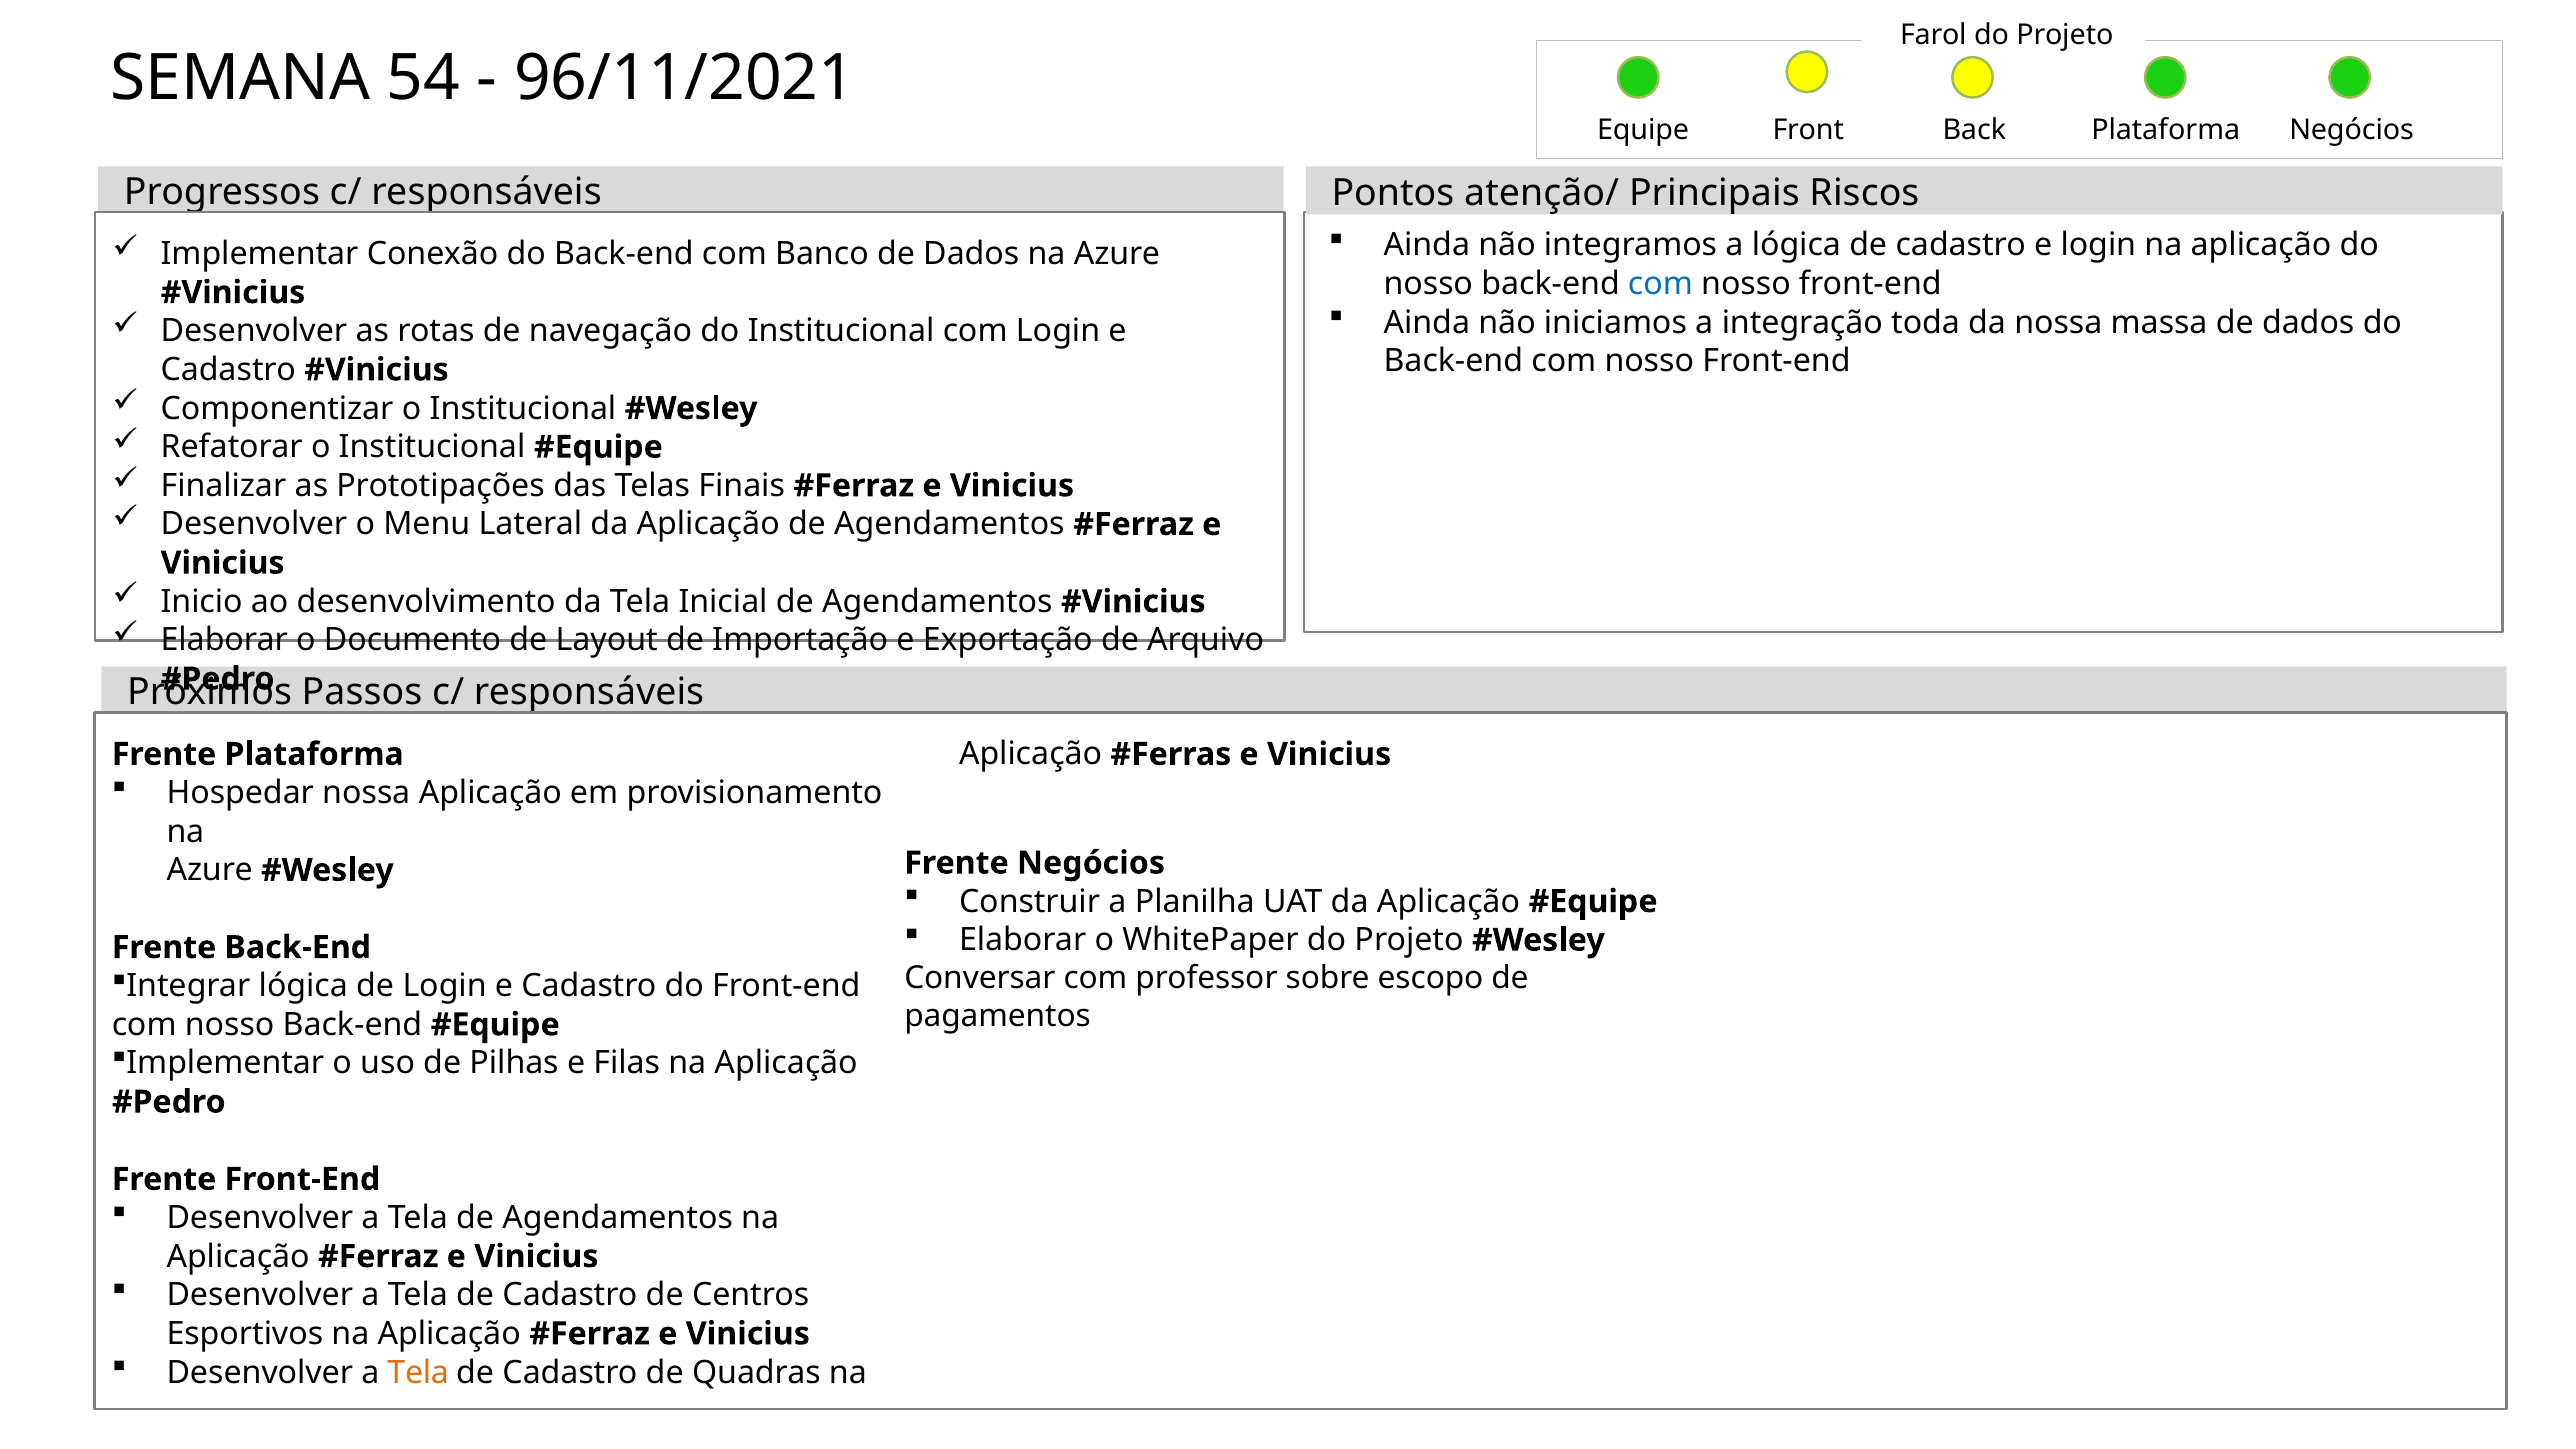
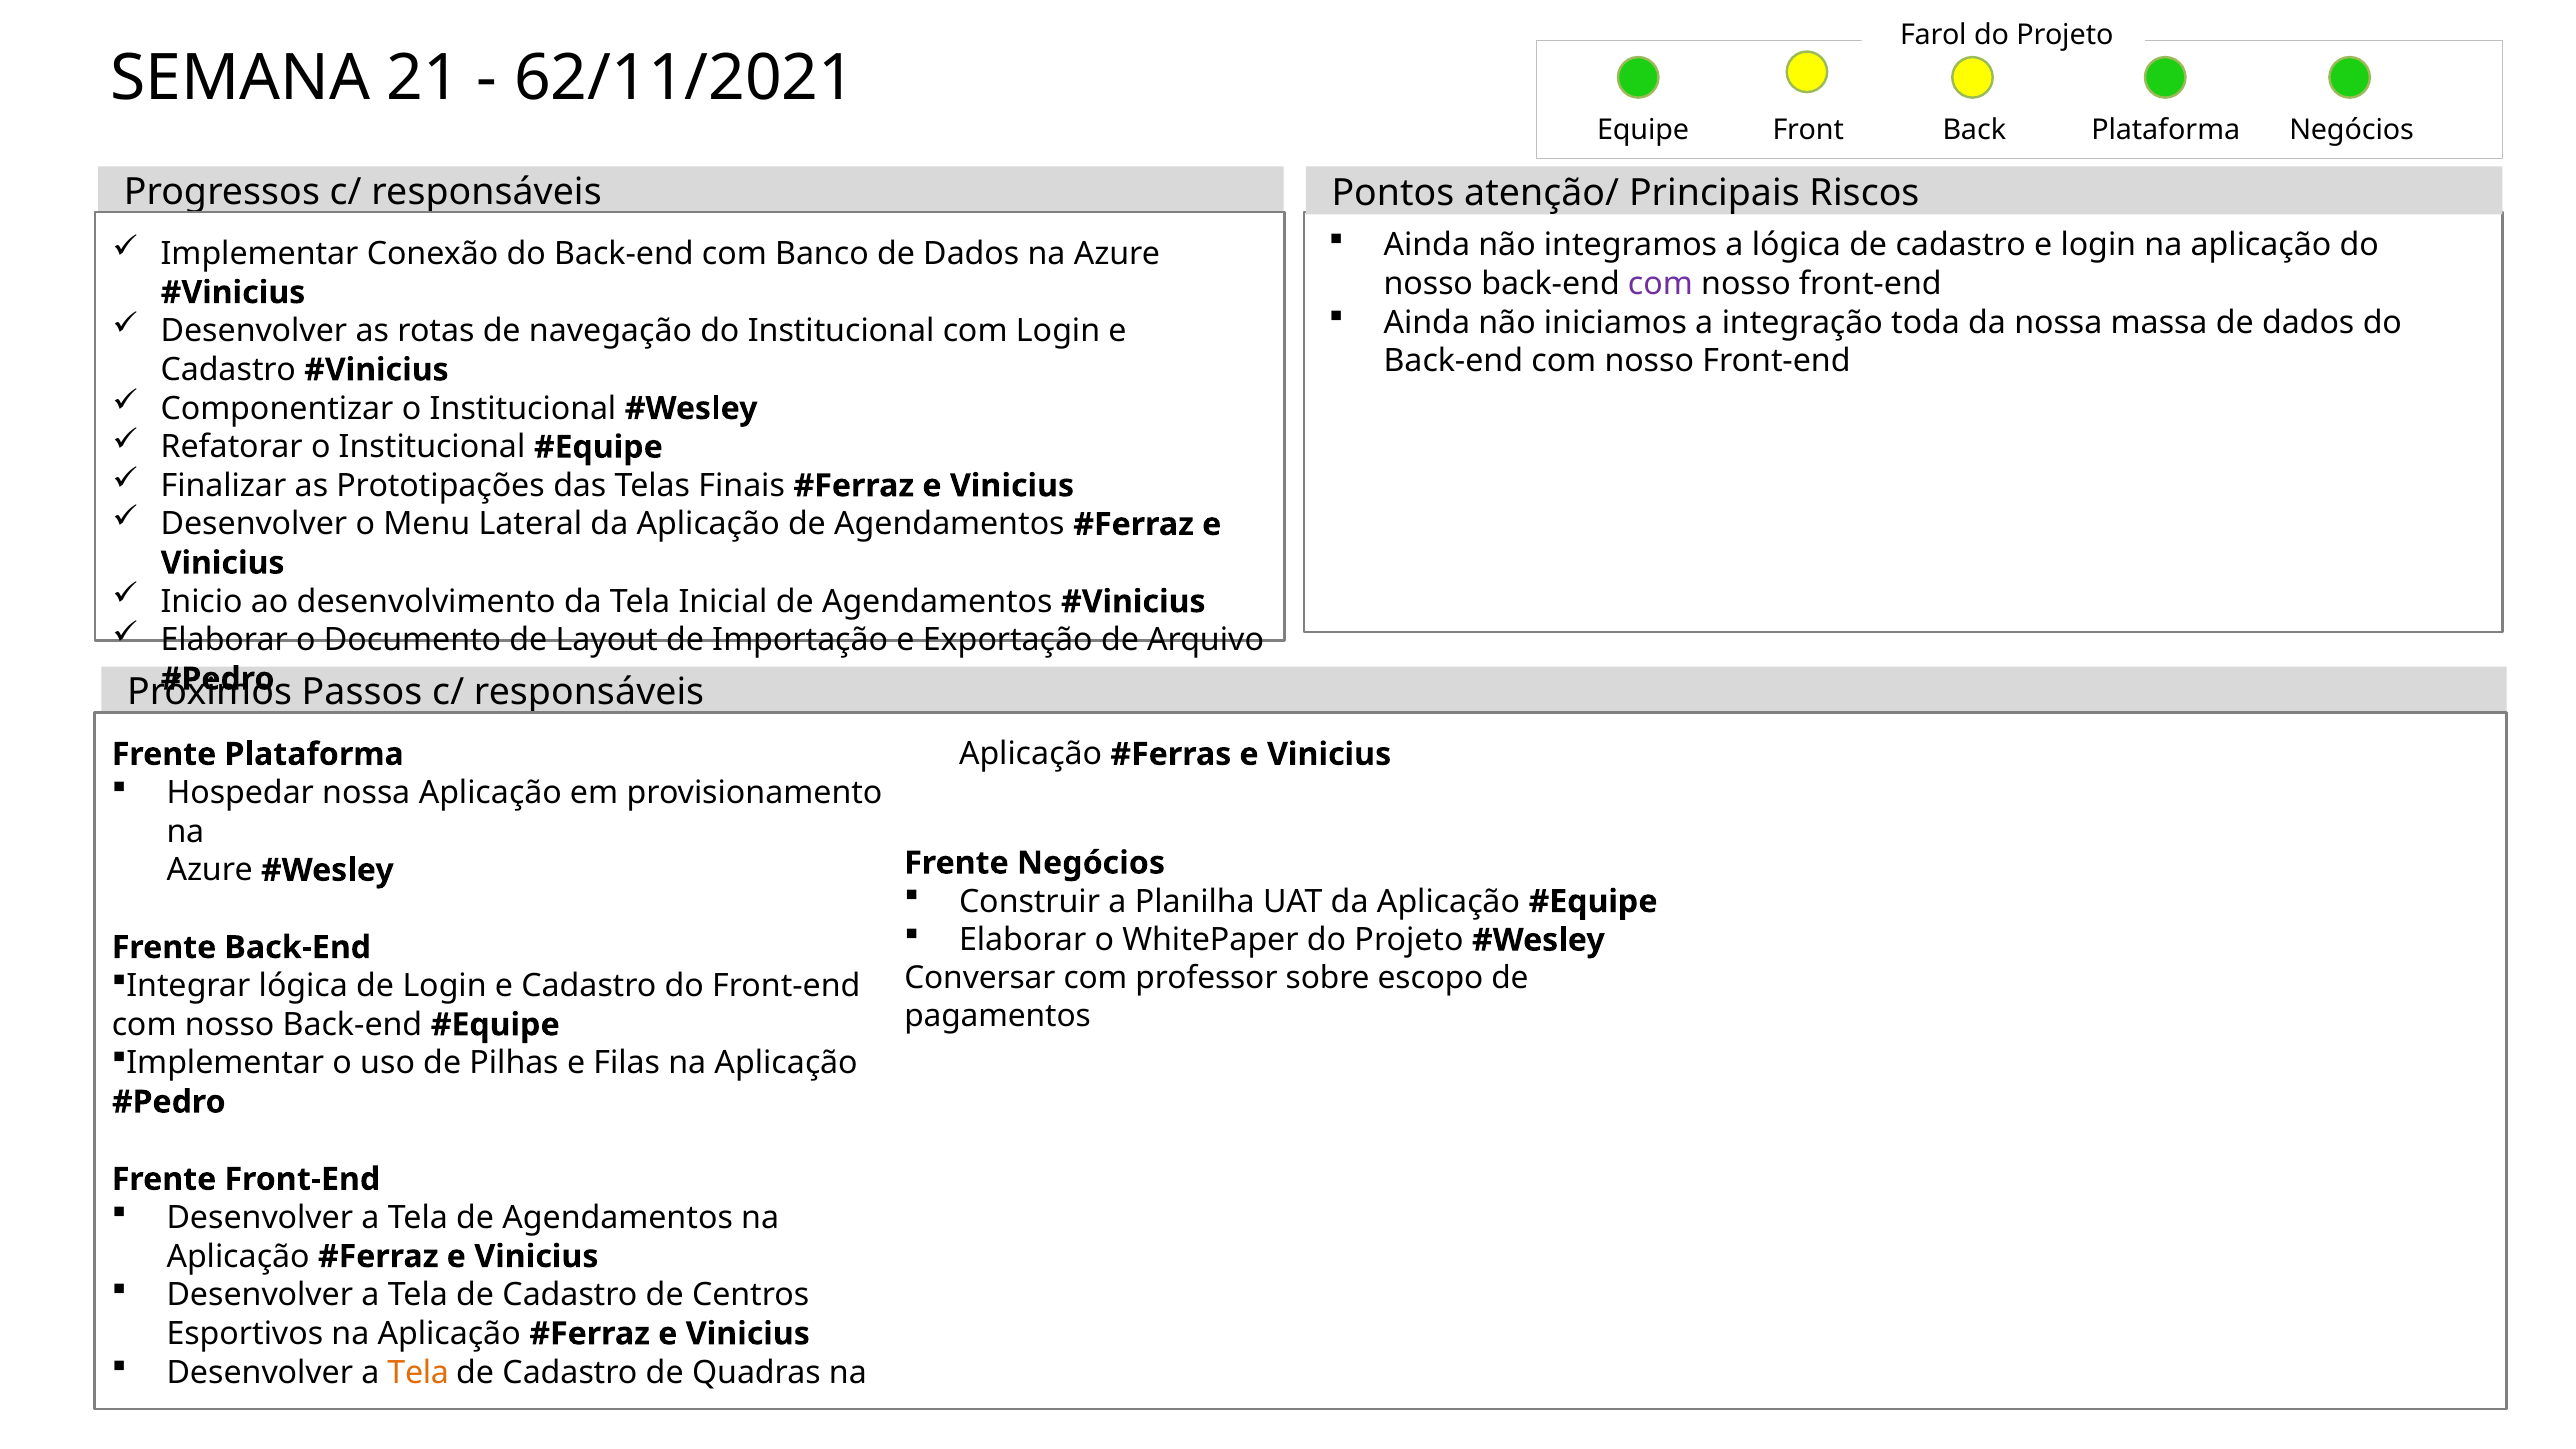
54: 54 -> 21 (424, 79)
96/11/2021: 96/11/2021 -> 62/11/2021 (685, 79)
com colour: blue -> purple (1660, 284)
